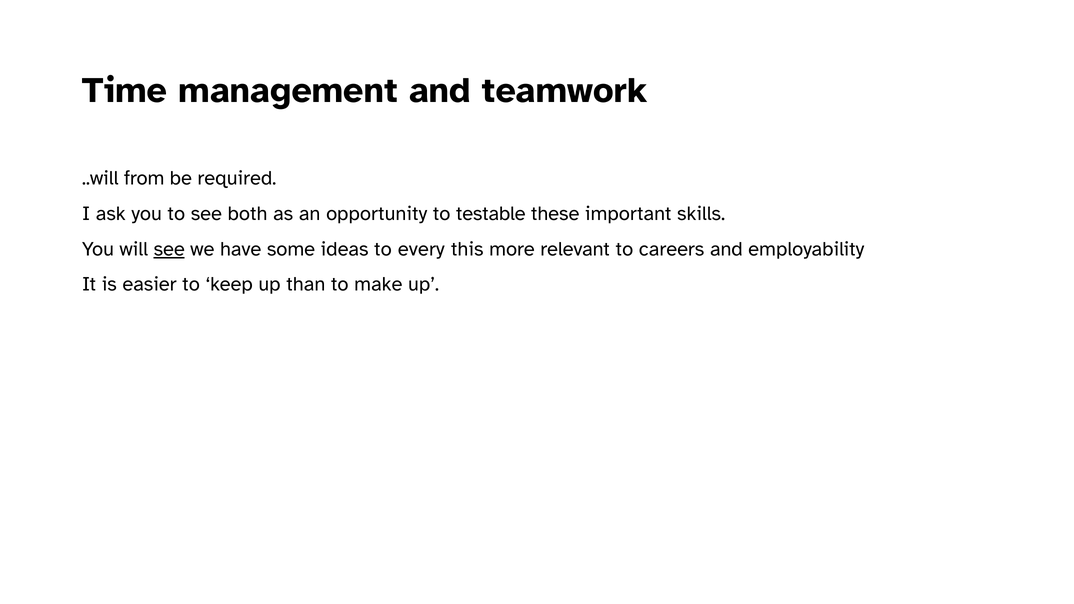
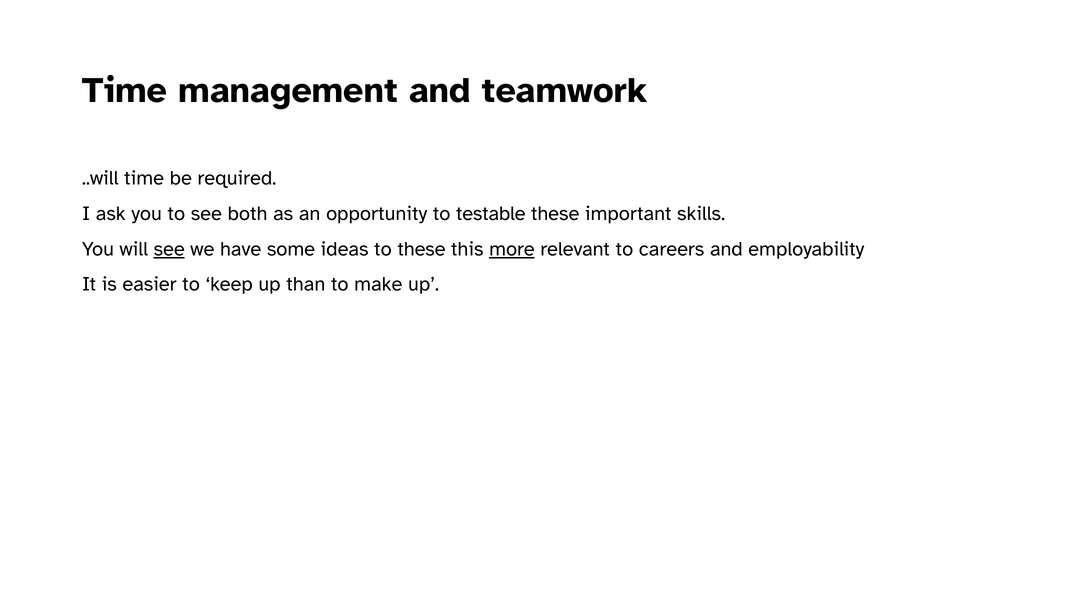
..will from: from -> time (144, 178)
to every: every -> these (421, 249)
more underline: none -> present (512, 249)
